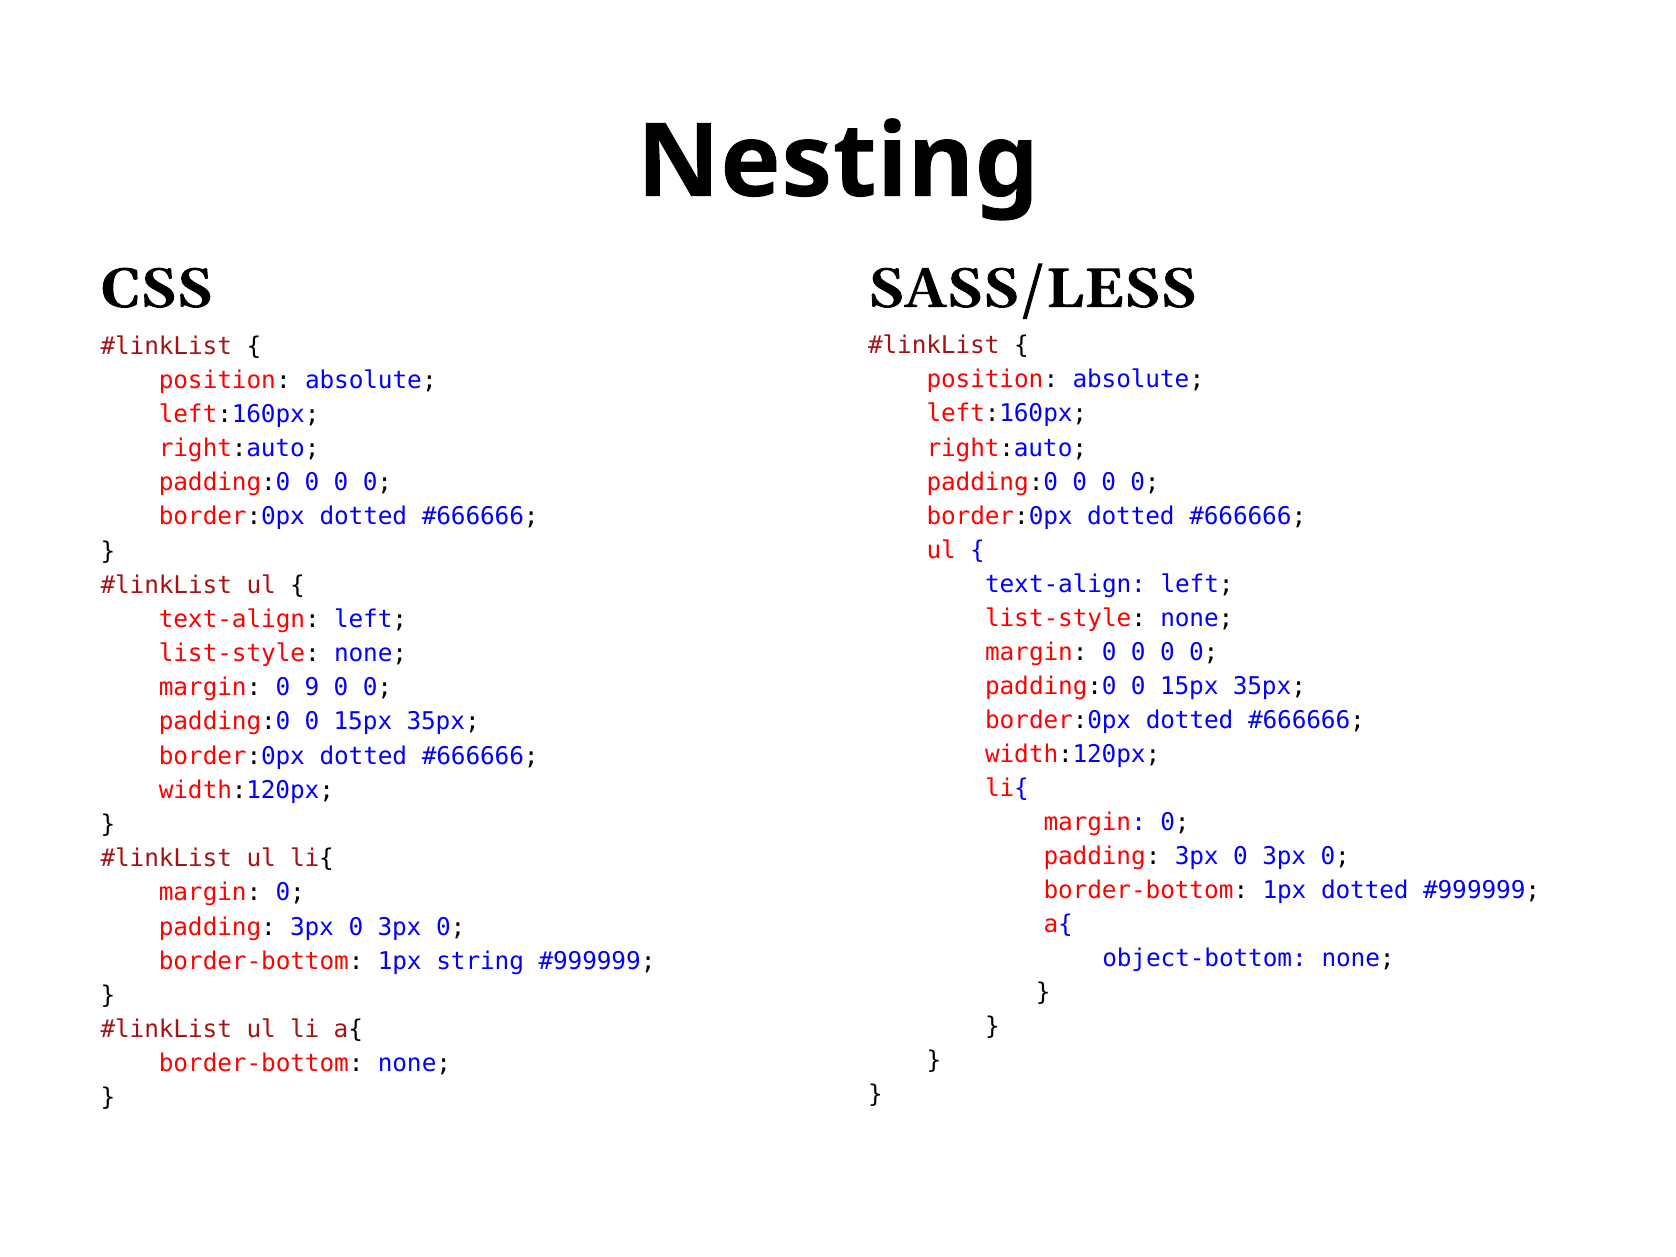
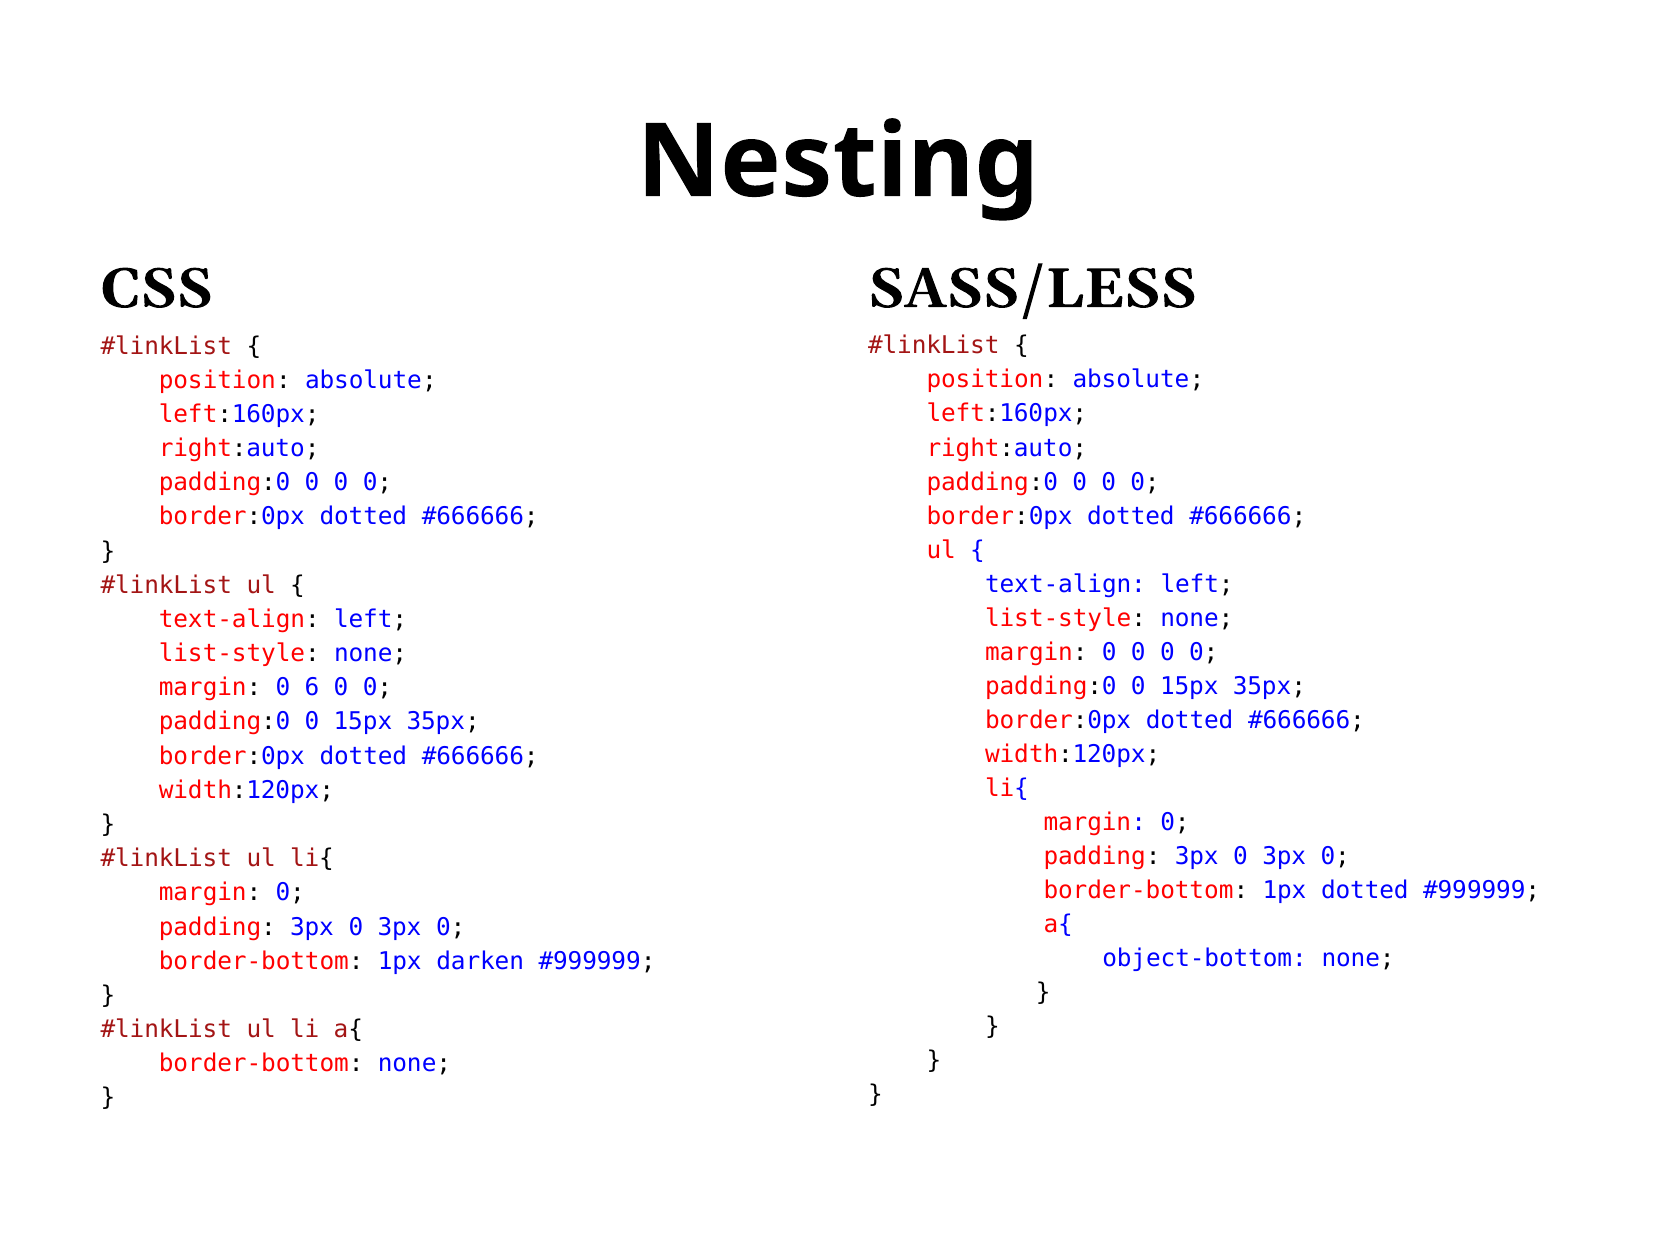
9: 9 -> 6 (312, 688)
string: string -> darken (480, 961)
